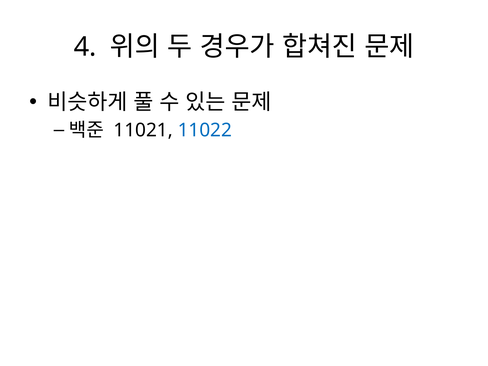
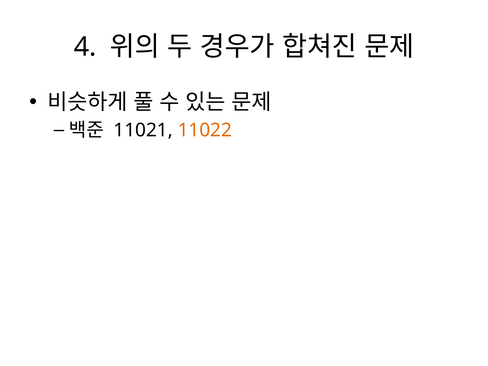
11022 colour: blue -> orange (205, 130)
